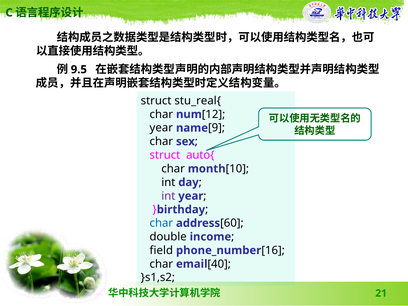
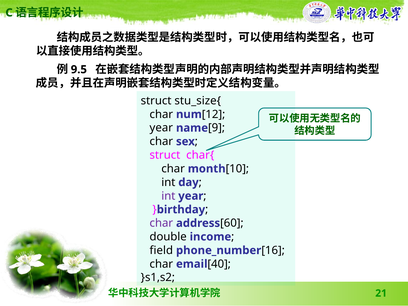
stu_real{: stu_real{ -> stu_size{ (198, 101)
auto{: auto{ -> char{ (200, 155)
char colour: blue -> purple (161, 223)
